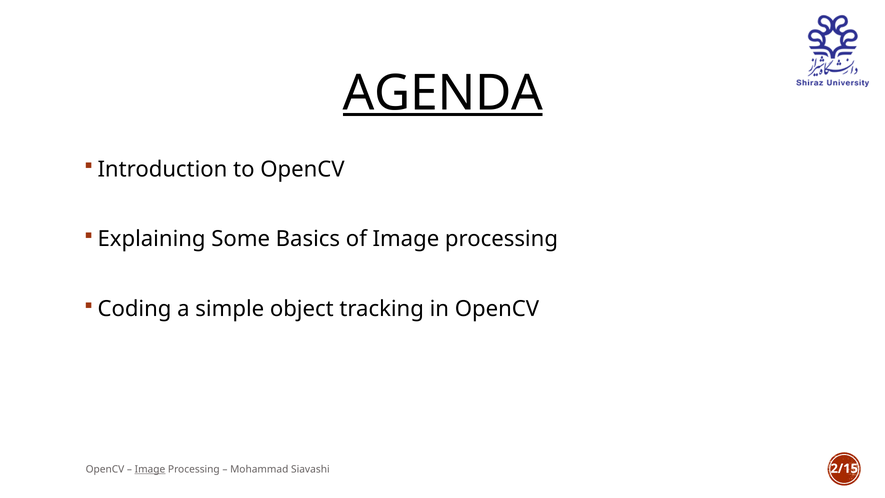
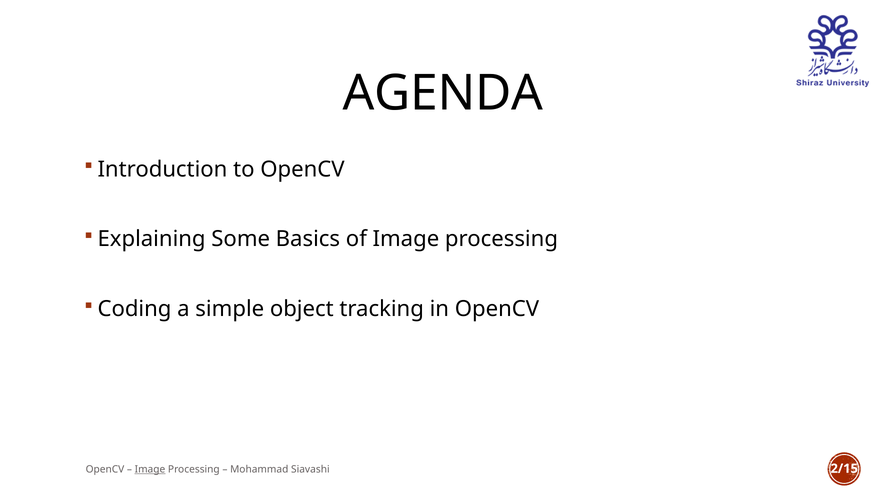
AGENDA underline: present -> none (443, 93)
